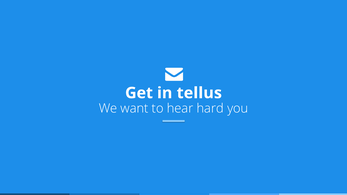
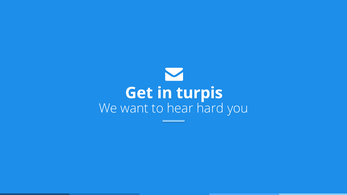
tellus: tellus -> turpis (199, 93)
